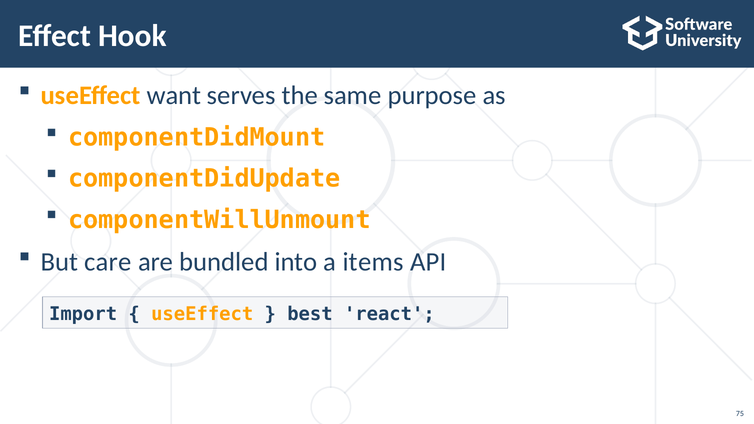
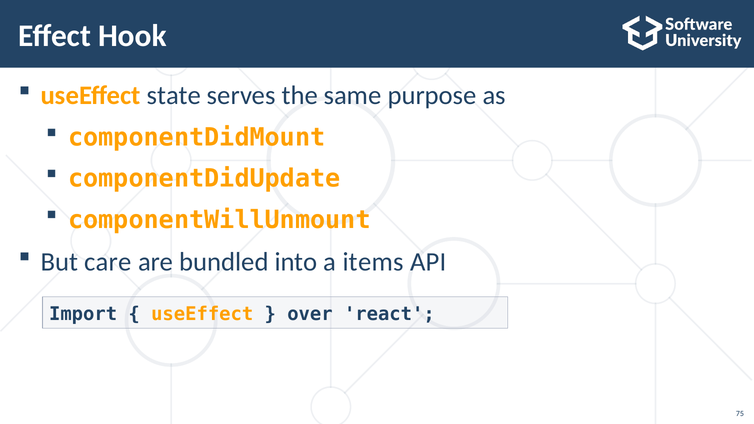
want: want -> state (174, 96)
best: best -> over (310, 314)
